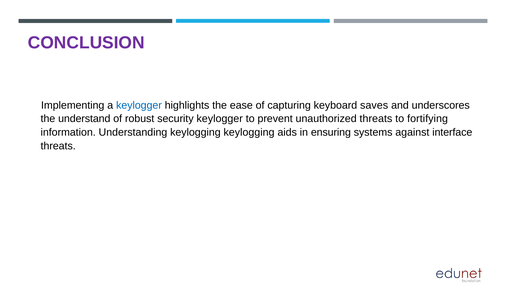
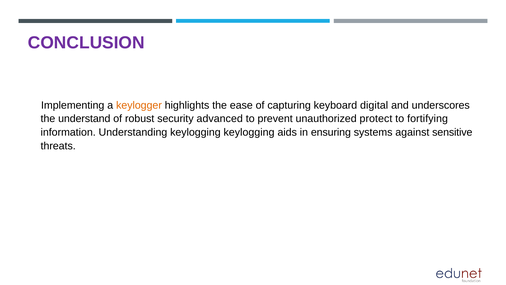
keylogger colour: blue -> orange (139, 105)
saves: saves -> digital (374, 105)
security keylogger: keylogger -> advanced (220, 119)
unauthorized threats: threats -> protect (376, 119)
interface: interface -> sensitive (452, 132)
